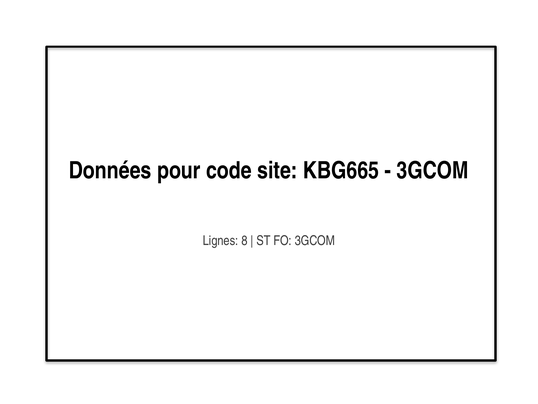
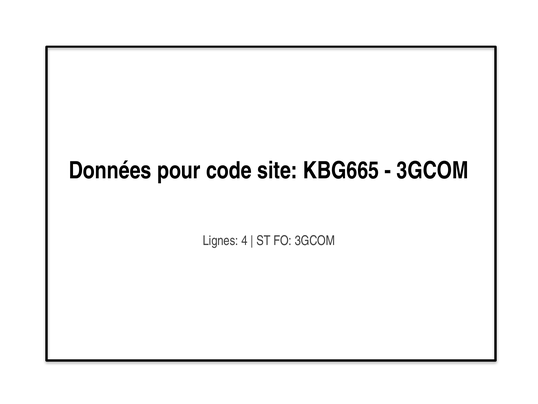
8: 8 -> 4 (244, 240)
